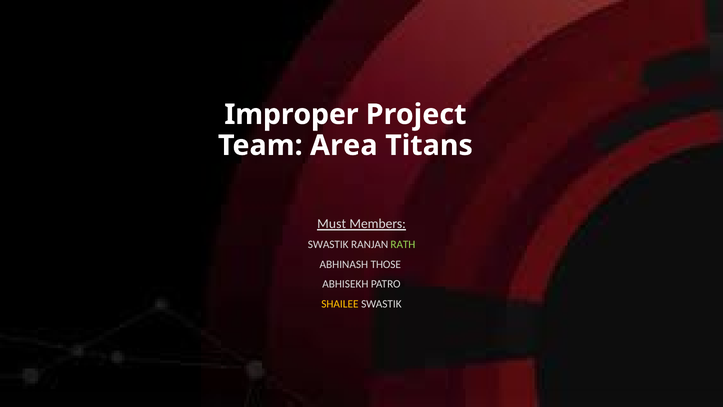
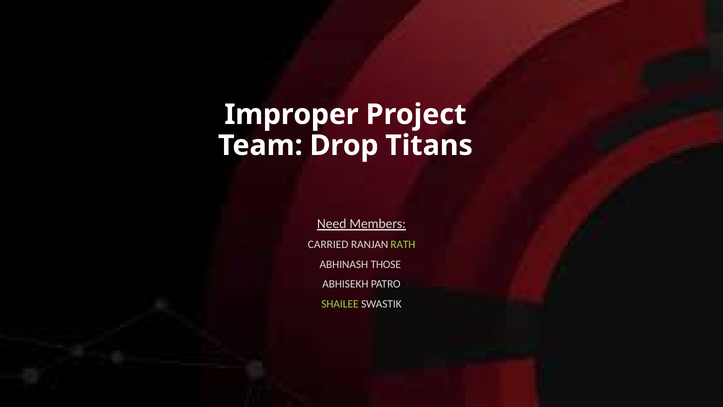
Area: Area -> Drop (344, 145)
Must: Must -> Need (332, 224)
SWASTIK: SWASTIK -> CARRIED (328, 245)
SHAILEE colour: yellow -> light green (340, 304)
